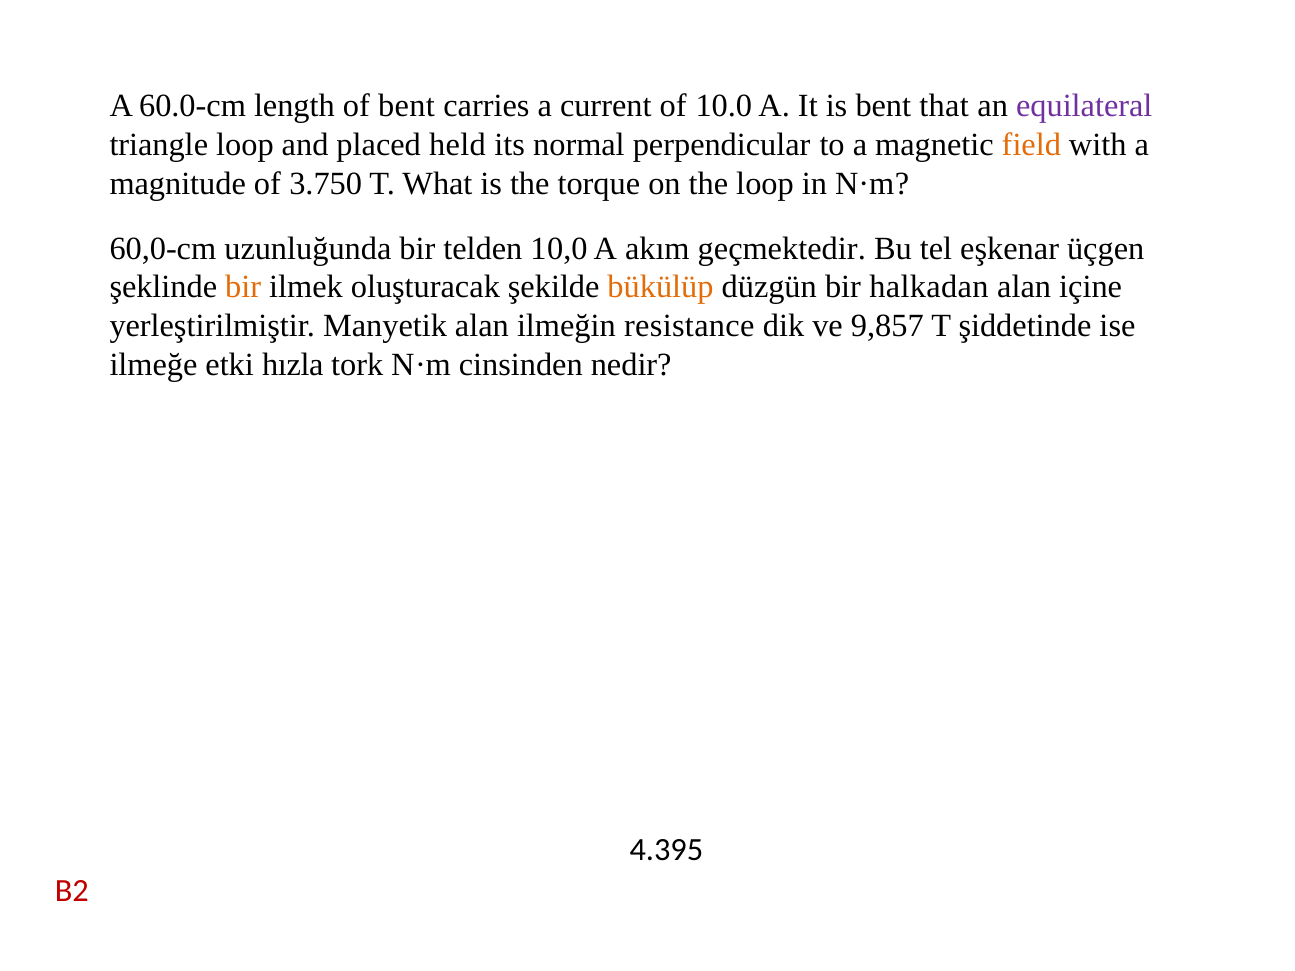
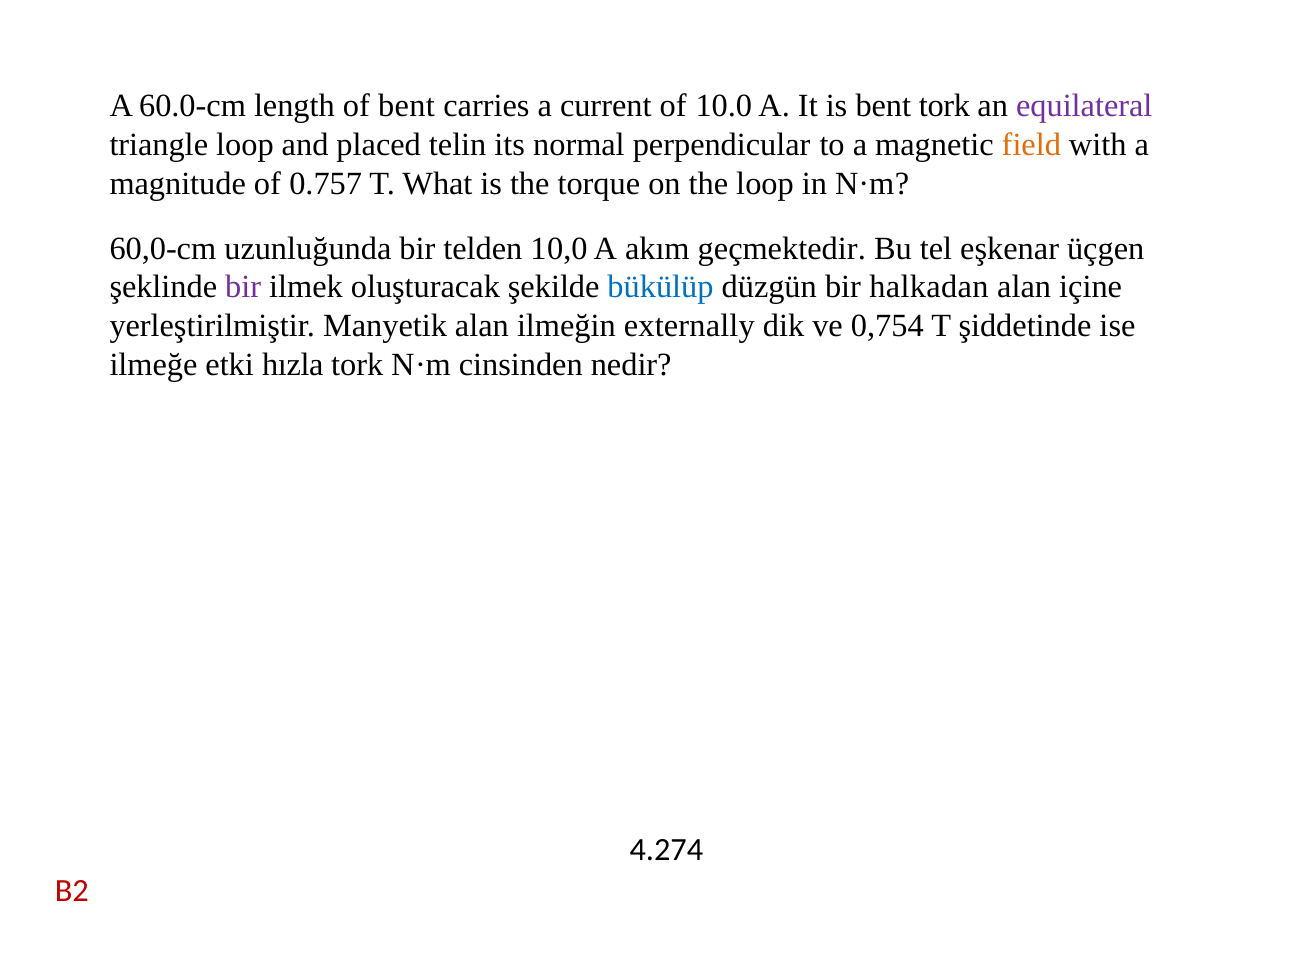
bent that: that -> tork (944, 106)
held: held -> telin (458, 145)
3.750: 3.750 -> 0.757 (326, 183)
bir colour: orange -> purple (243, 287)
bükülüp colour: orange -> blue (661, 287)
resistance: resistance -> externally (689, 326)
9,857: 9,857 -> 0,754 (887, 326)
4.395: 4.395 -> 4.274 (666, 850)
